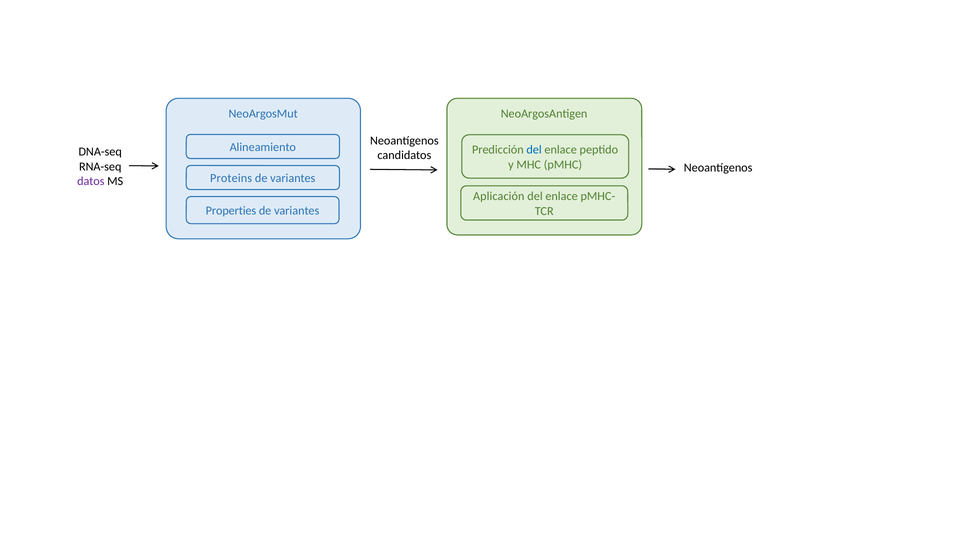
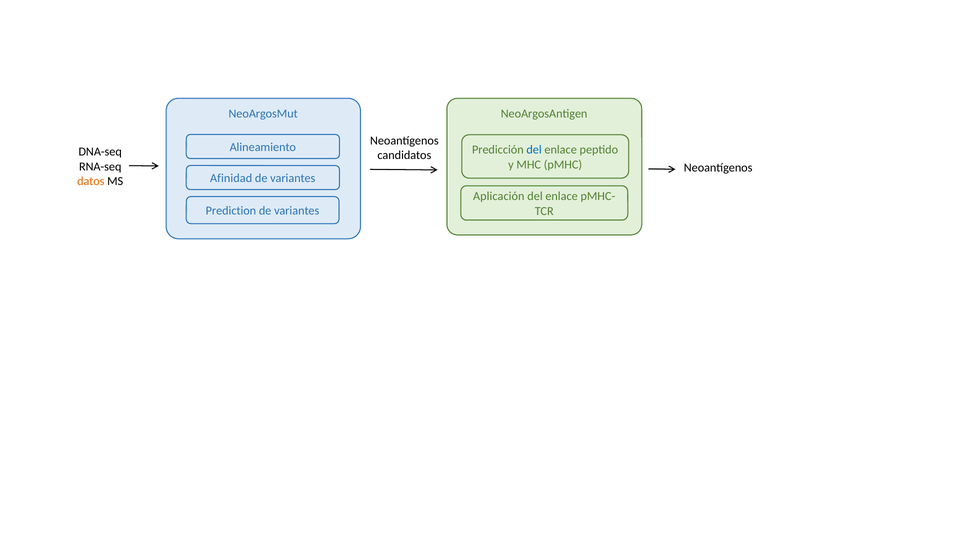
Proteins: Proteins -> Afinidad (231, 178)
datos colour: purple -> orange (91, 181)
Properties: Properties -> Prediction (231, 211)
